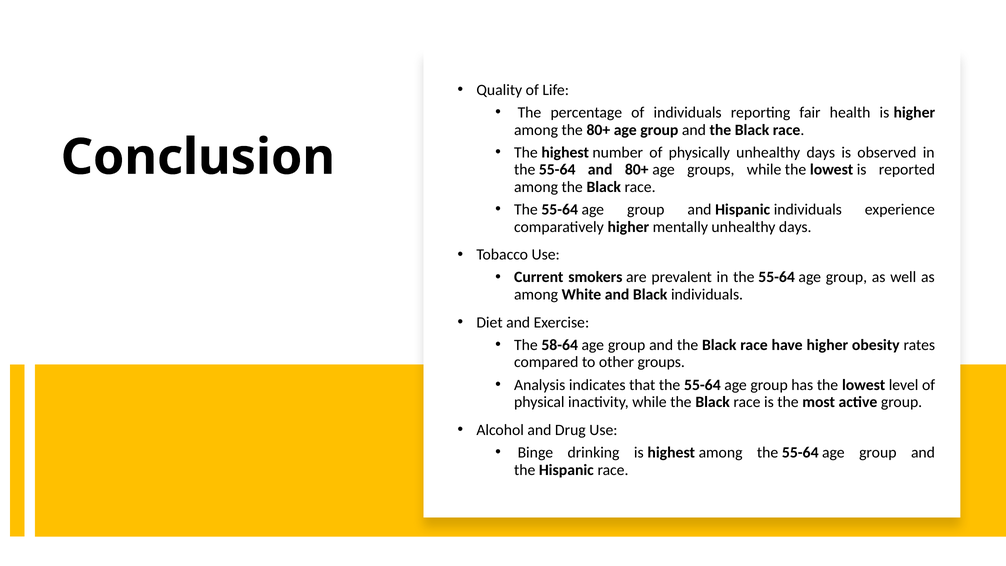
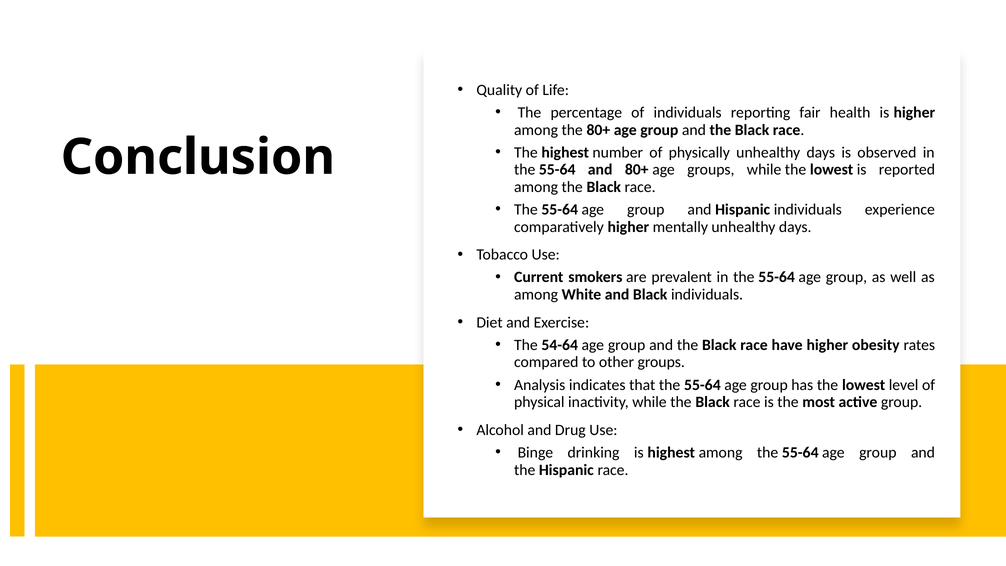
58-64: 58-64 -> 54-64 (560, 345)
